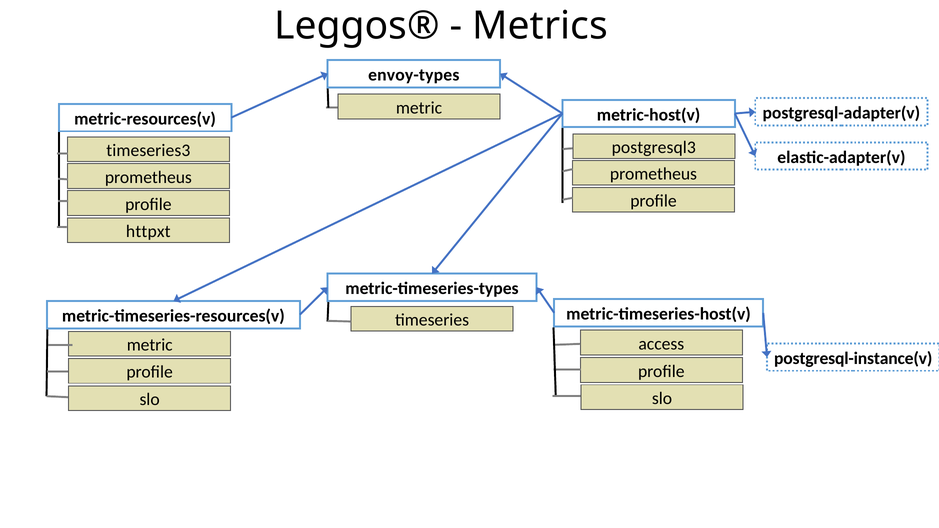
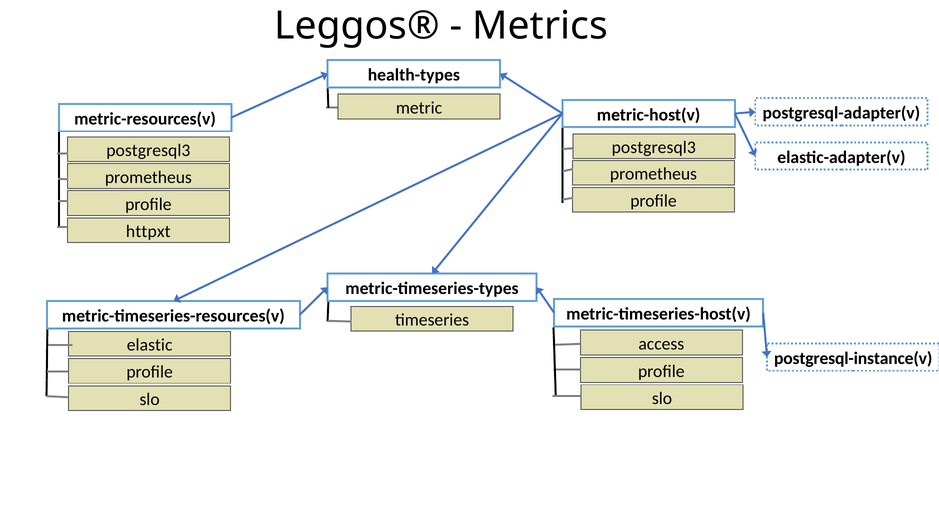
envoy-types: envoy-types -> health-types (414, 75)
timeseries3: timeseries3 -> postgresql3 (148, 150)
metric: metric -> elastic (150, 345)
